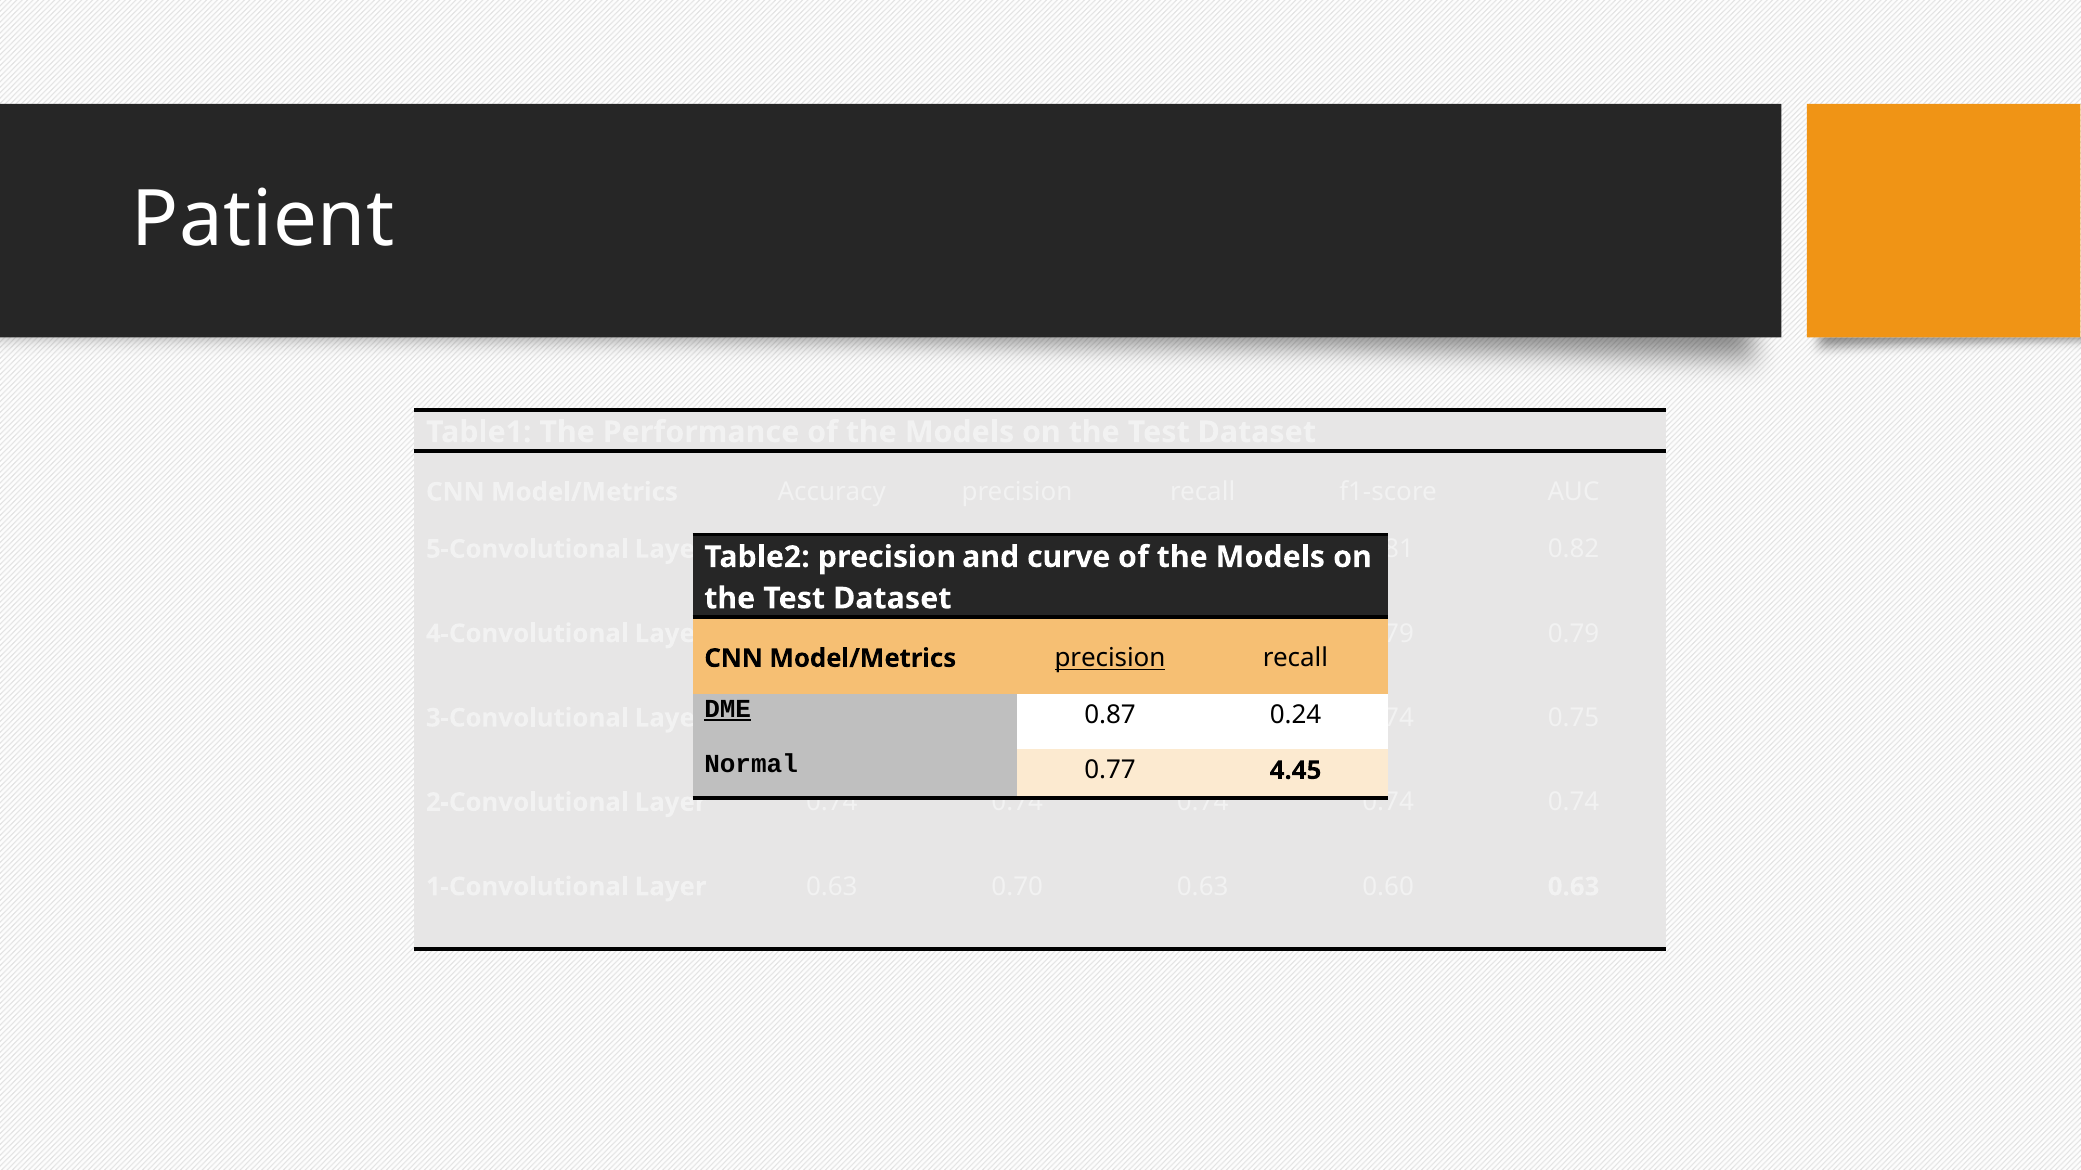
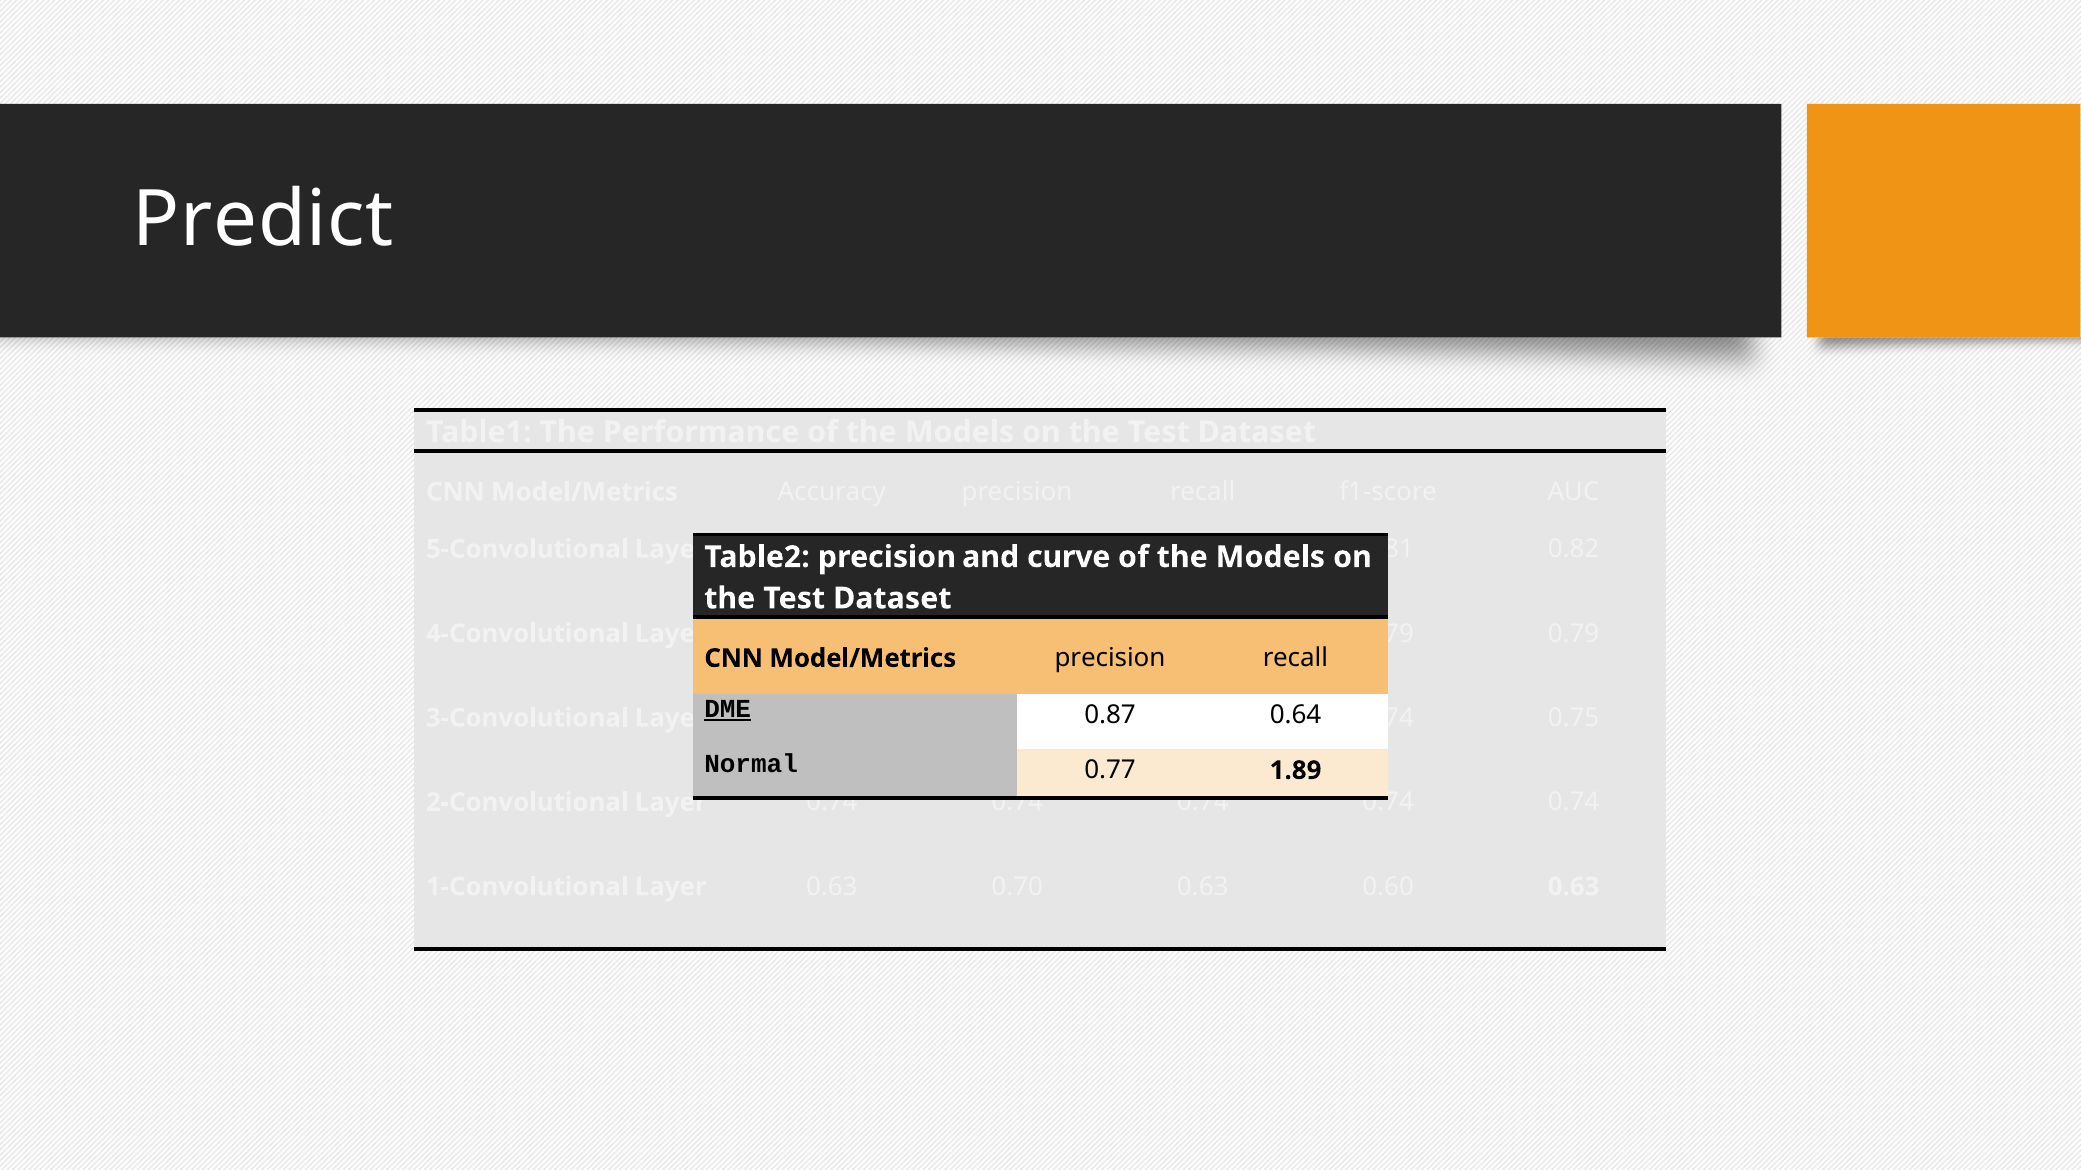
Patient: Patient -> Predict (263, 220)
precision underline: present -> none (1110, 659)
0.24: 0.24 -> 0.64 (1296, 716)
4.45: 4.45 -> 1.89 (1296, 771)
